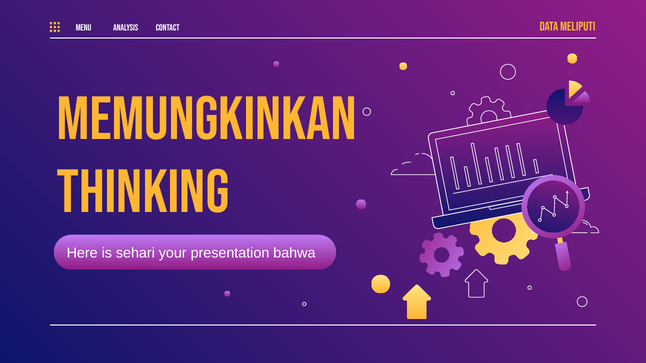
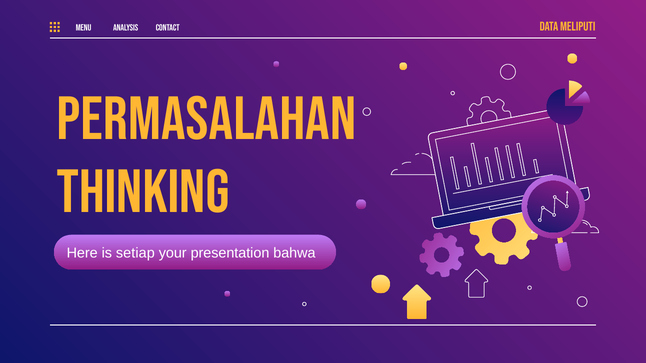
Memungkinkan: Memungkinkan -> Permasalahan (207, 119)
sehari: sehari -> setiap (135, 253)
